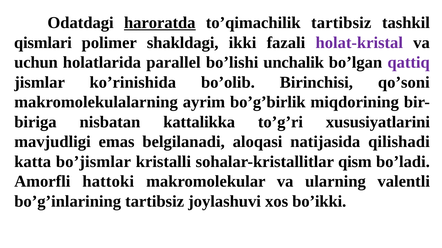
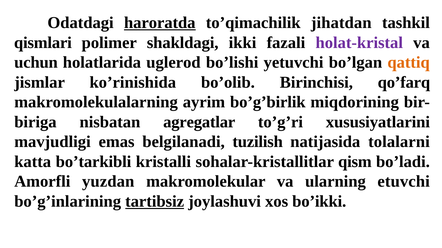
to’qimachilik tartibsiz: tartibsiz -> jihatdan (341, 23)
parallel: parallel -> uglerod (173, 63)
unchalik: unchalik -> yetuvchi (294, 63)
qattiq colour: purple -> orange (409, 63)
qo’soni: qo’soni -> qo’farq (404, 82)
kattalikka: kattalikka -> agregatlar (199, 122)
aloqasi: aloqasi -> tuzilish (258, 142)
qilishadi: qilishadi -> tolalarni (399, 142)
bo’jismlar: bo’jismlar -> bo’tarkibli (94, 162)
hattoki: hattoki -> yuzdan (108, 182)
valentli: valentli -> etuvchi (404, 182)
tartibsiz underline: none -> present (155, 202)
